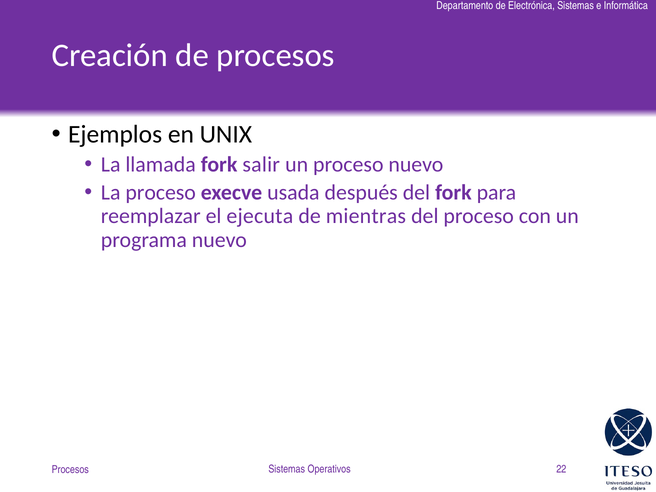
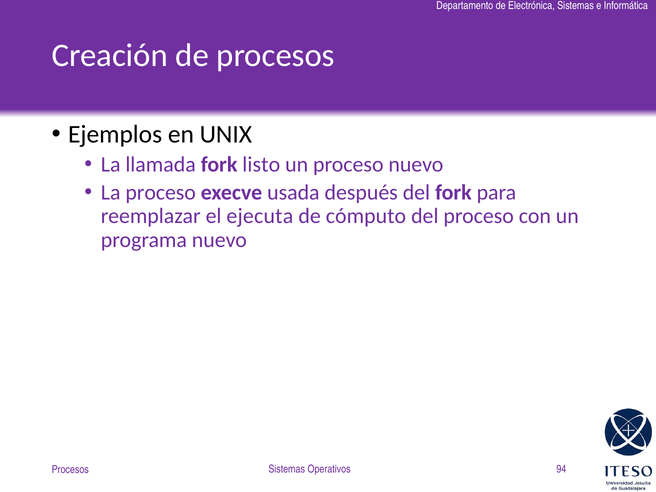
salir: salir -> listo (261, 164)
mientras: mientras -> cómputo (366, 216)
22: 22 -> 94 (561, 469)
